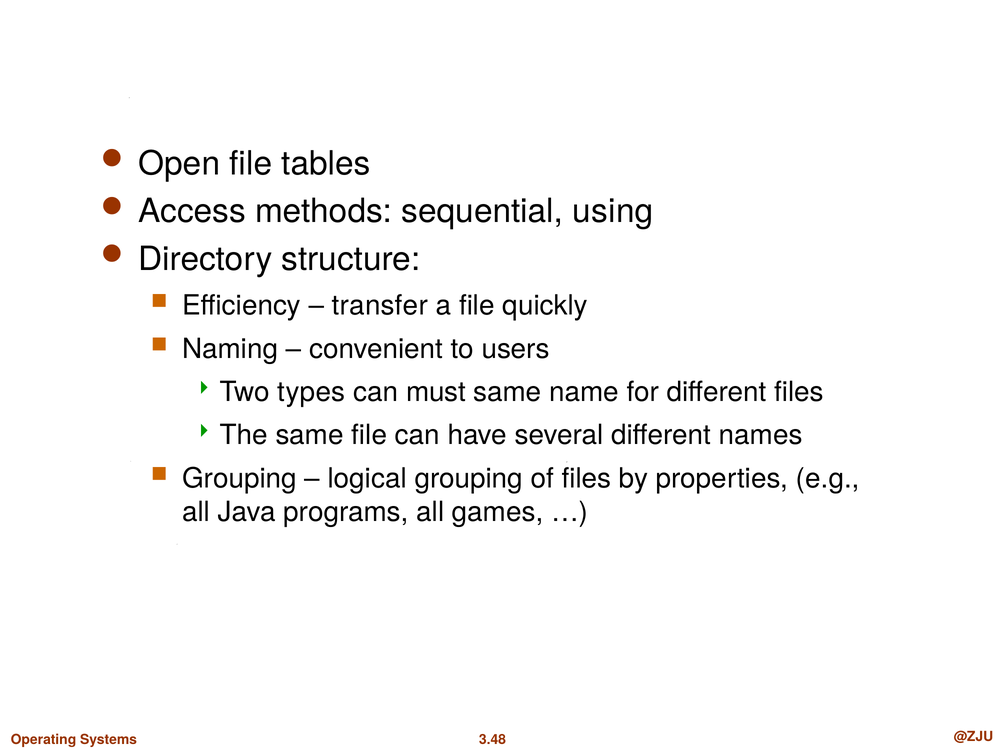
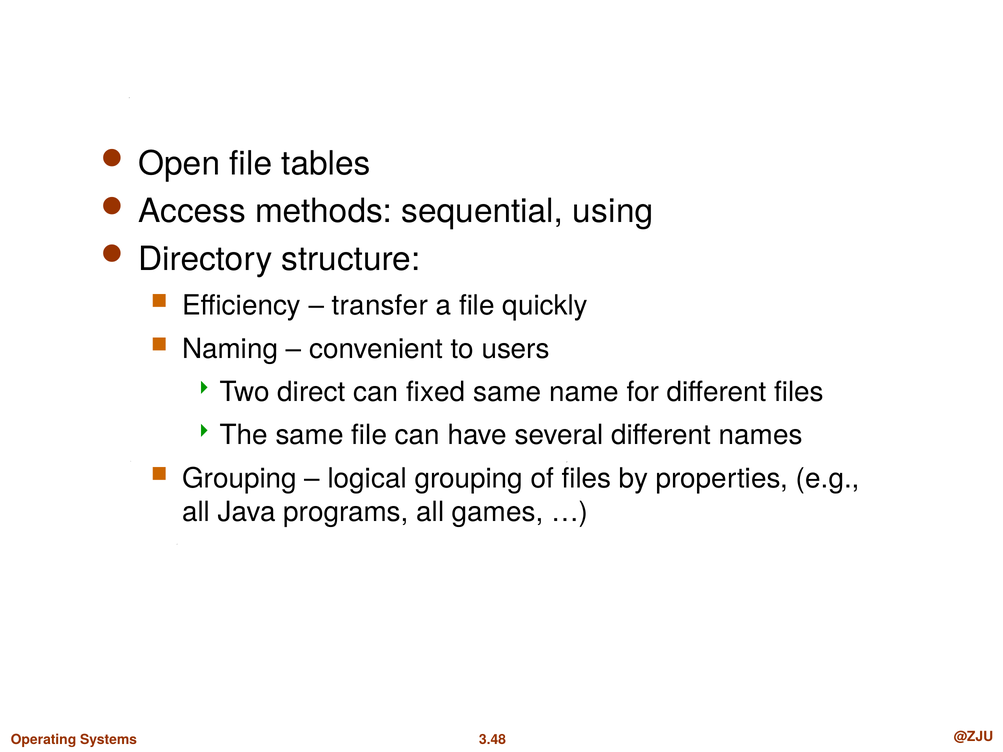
types: types -> direct (311, 392)
must: must -> fixed (436, 392)
